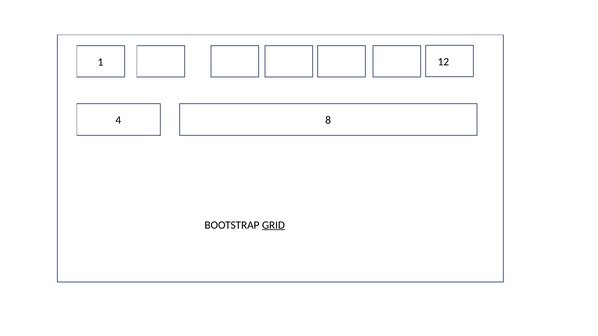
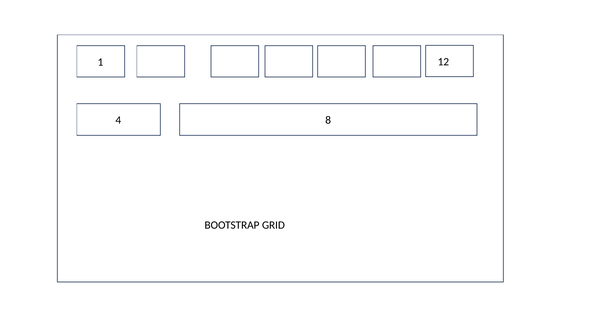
GRID underline: present -> none (273, 225)
